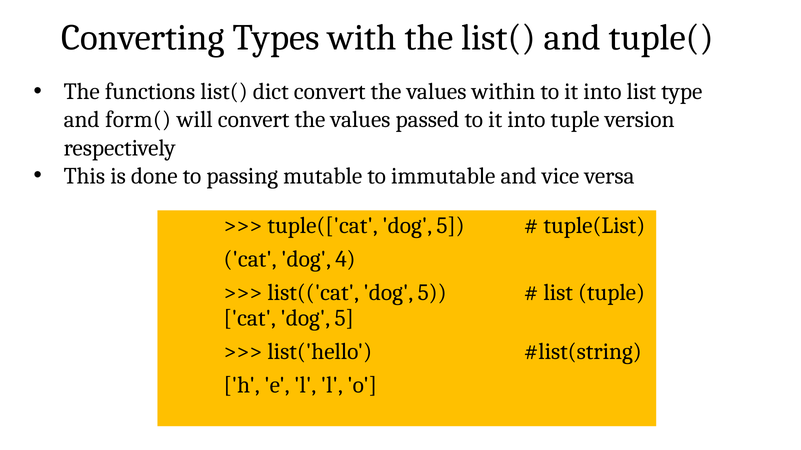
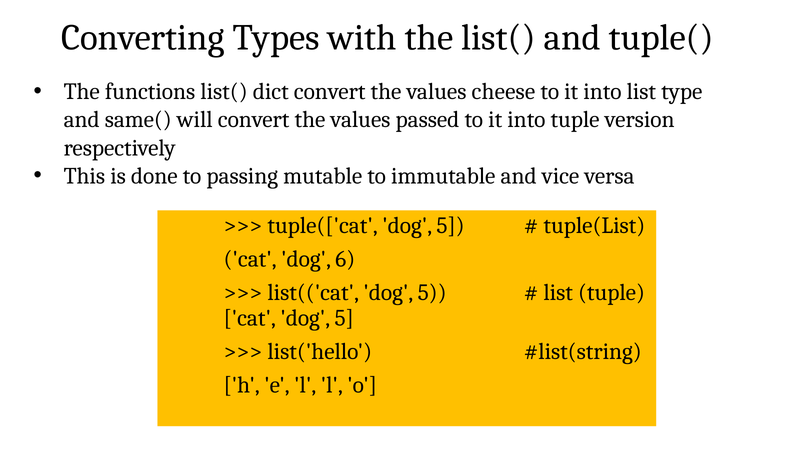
within: within -> cheese (503, 92)
form(: form( -> same( (138, 120)
4: 4 -> 6 (345, 260)
